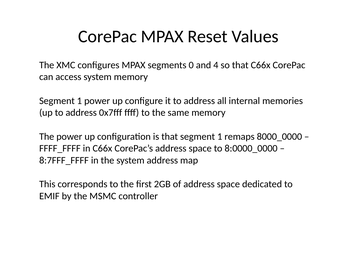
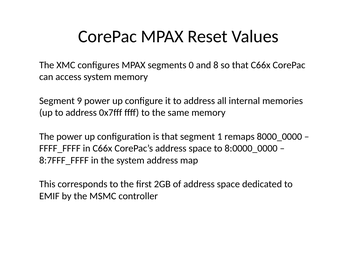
4: 4 -> 8 (216, 65)
1: 1 -> 9 (79, 101)
